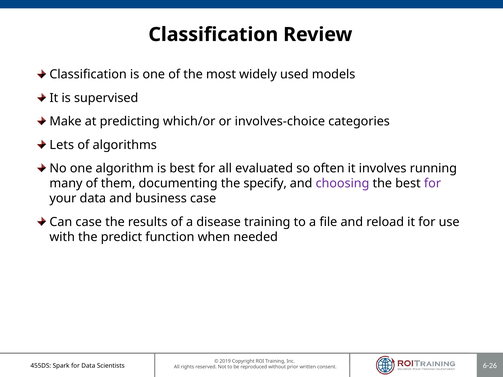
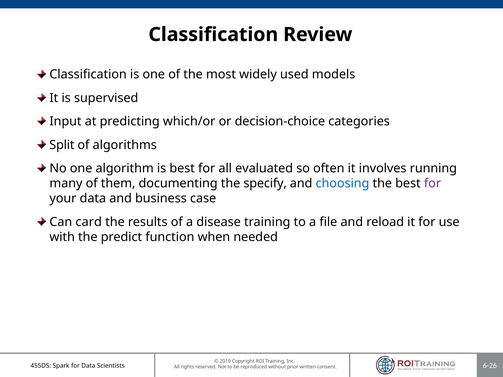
Make: Make -> Input (66, 122)
involves-choice: involves-choice -> decision-choice (280, 122)
Lets: Lets -> Split (62, 145)
choosing colour: purple -> blue (342, 184)
Can case: case -> card (89, 222)
